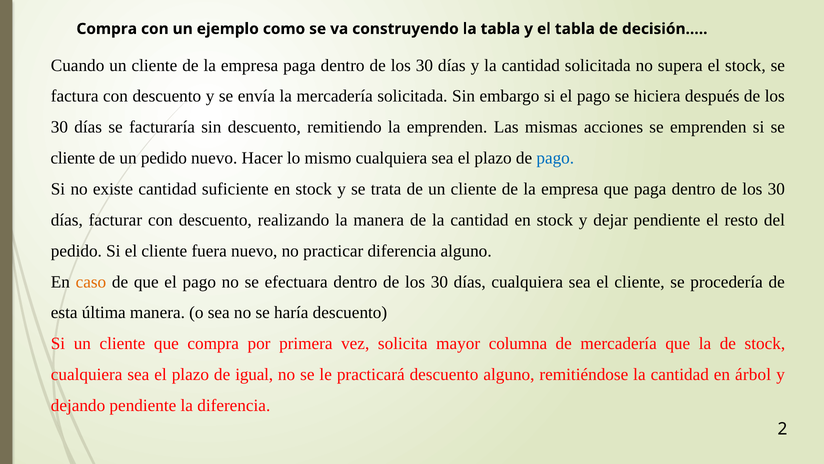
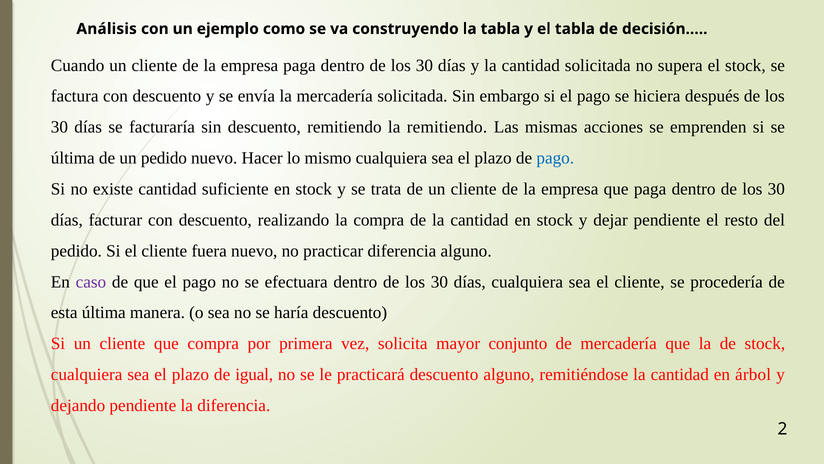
Compra: Compra -> Análisis (107, 29)
la emprenden: emprenden -> remitiendo (447, 127)
cliente: cliente -> última (73, 158)
la manera: manera -> compra (379, 220)
caso colour: orange -> purple (91, 282)
columna: columna -> conjunto (518, 343)
